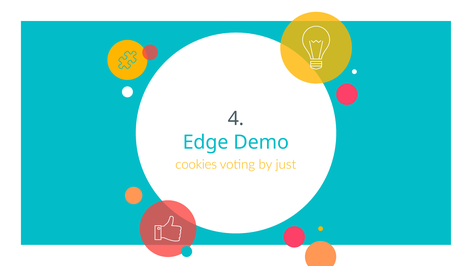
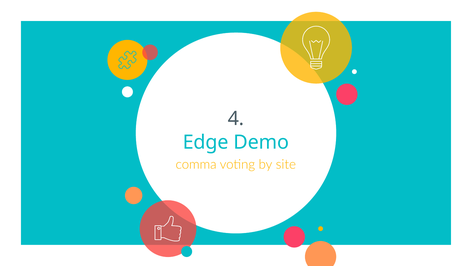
cookies: cookies -> comma (196, 164)
just: just -> site (286, 164)
